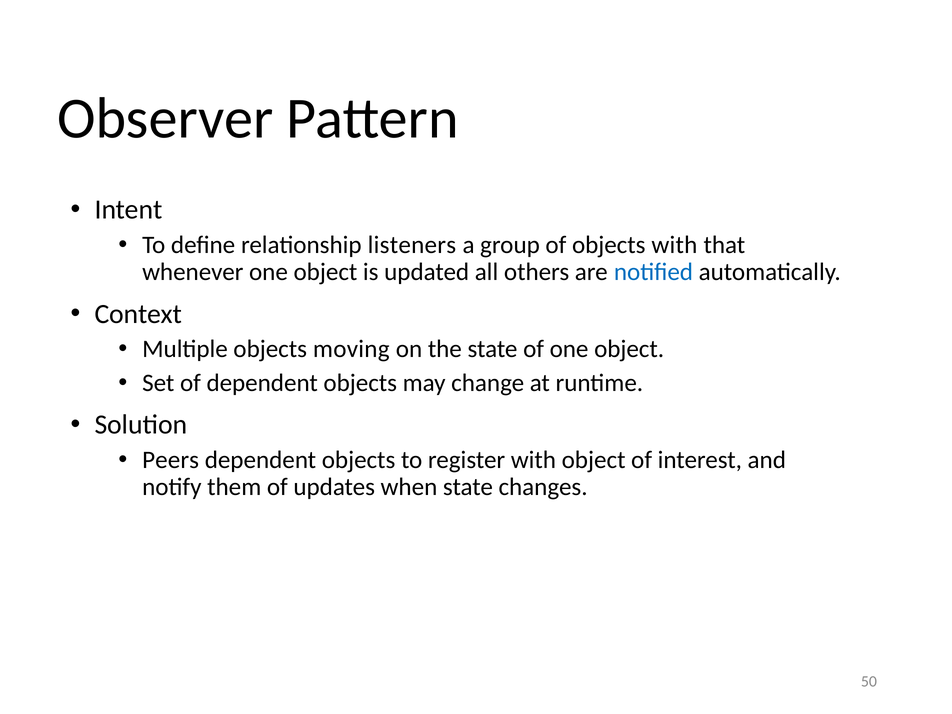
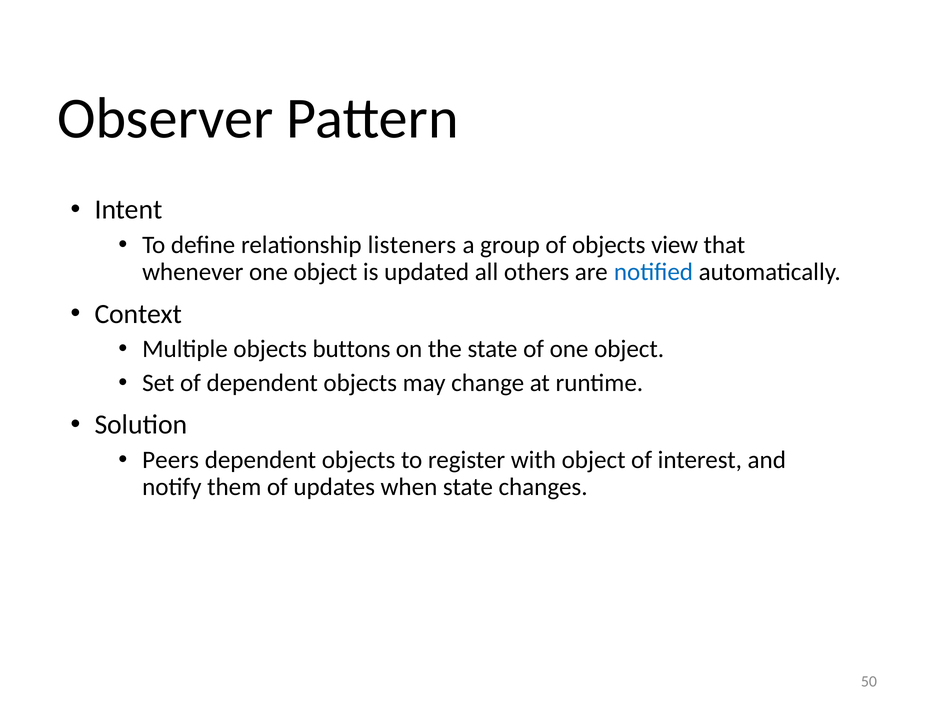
objects with: with -> view (675, 245)
moving: moving -> buttons (352, 349)
